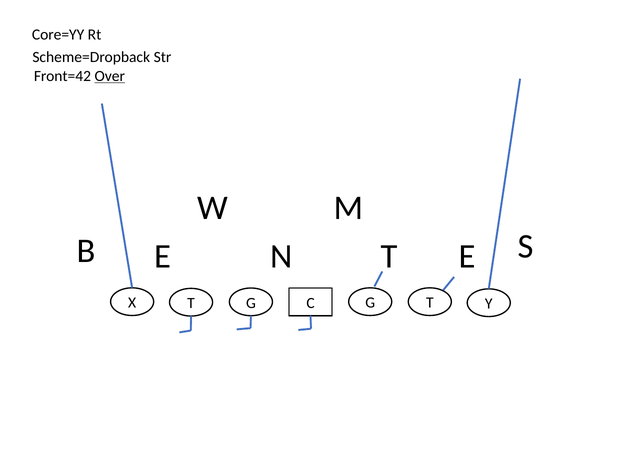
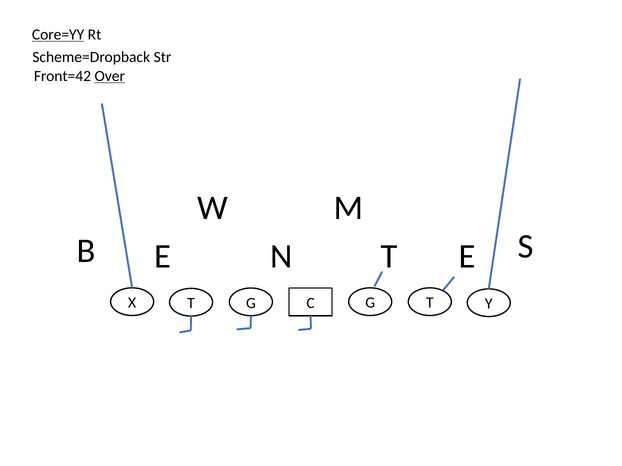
Core=YY underline: none -> present (58, 35)
